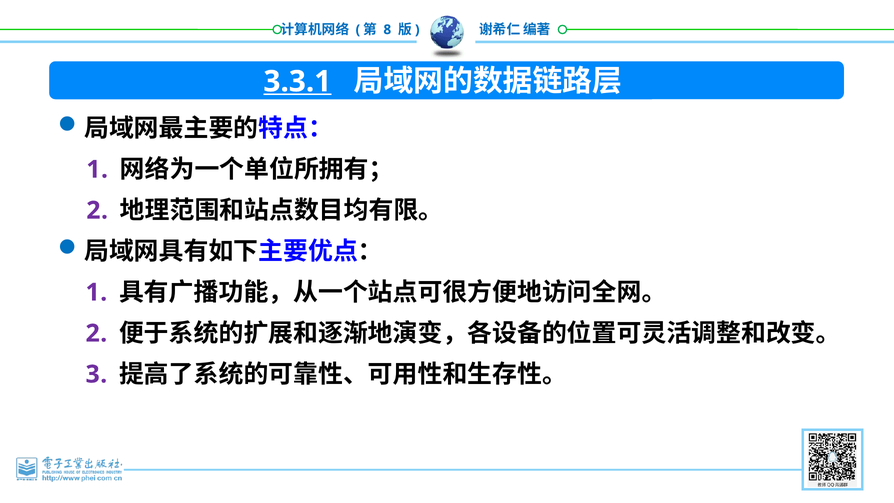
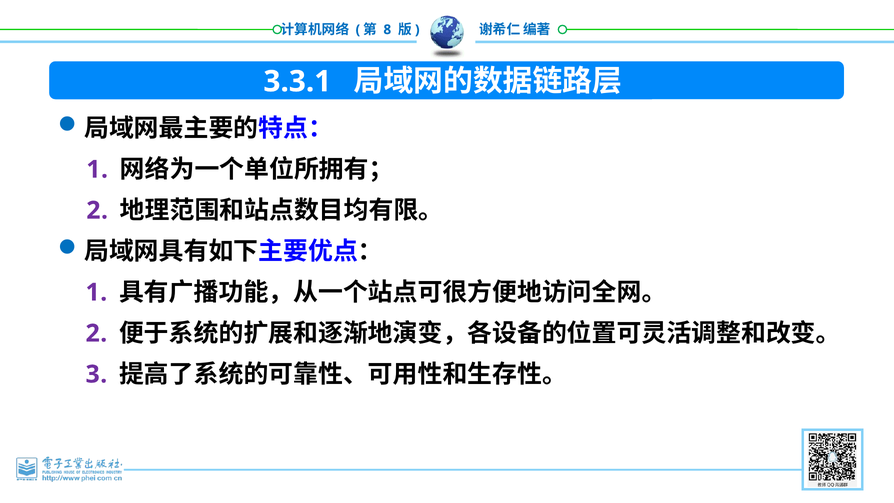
3.3.1 underline: present -> none (297, 81)
